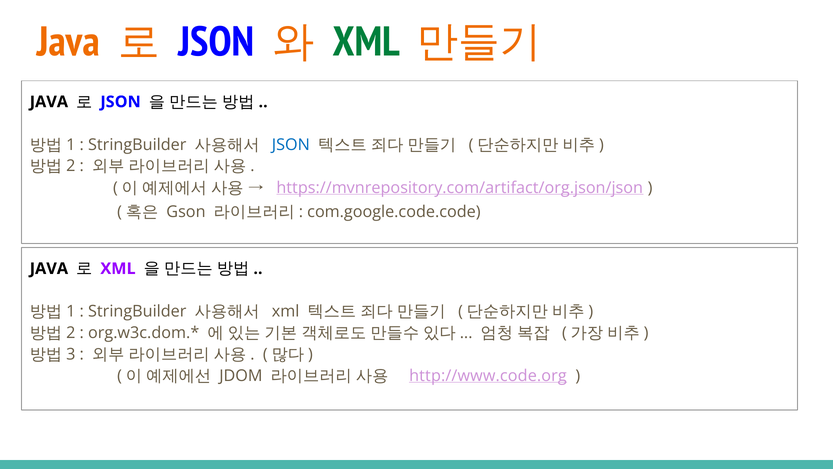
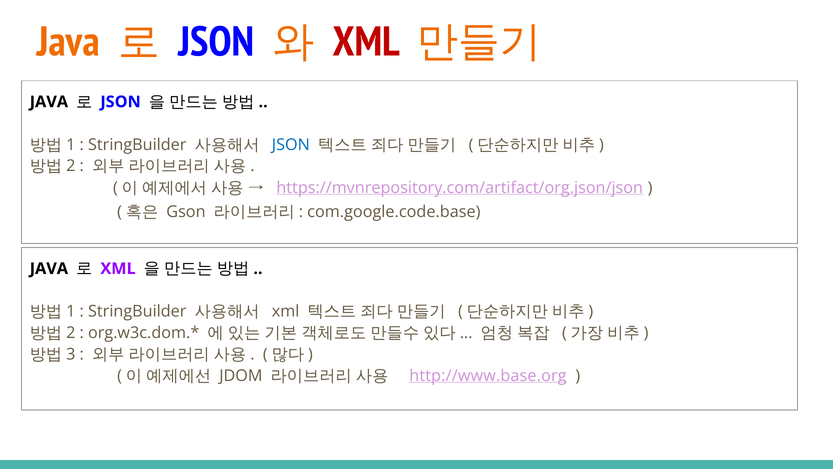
XML colour: green -> red (366, 42)
com.google.code.code: com.google.code.code -> com.google.code.base (394, 212)
http://www.code.org: http://www.code.org -> http://www.base.org (488, 376)
